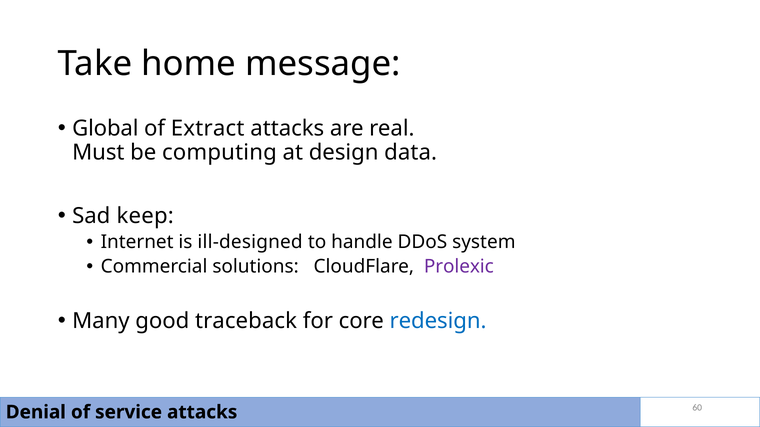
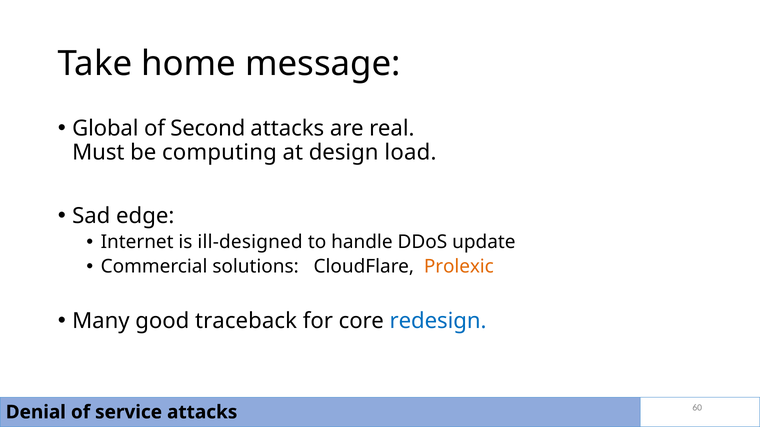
Extract: Extract -> Second (208, 128)
data: data -> load (411, 152)
keep: keep -> edge (145, 216)
system: system -> update (484, 242)
Prolexic colour: purple -> orange (459, 267)
